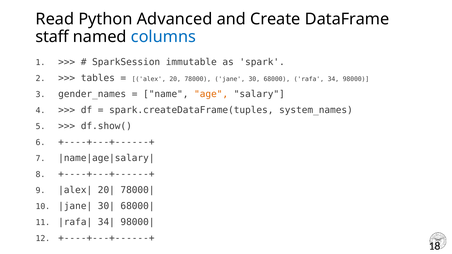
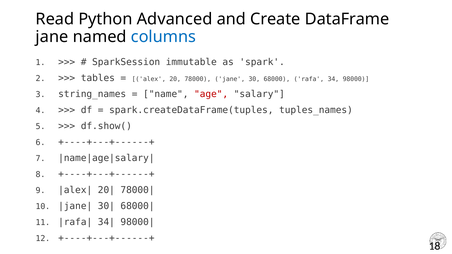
staff: staff -> jane (52, 37)
gender_names: gender_names -> string_names (92, 94)
age colour: orange -> red (211, 94)
system_names: system_names -> tuples_names (316, 110)
